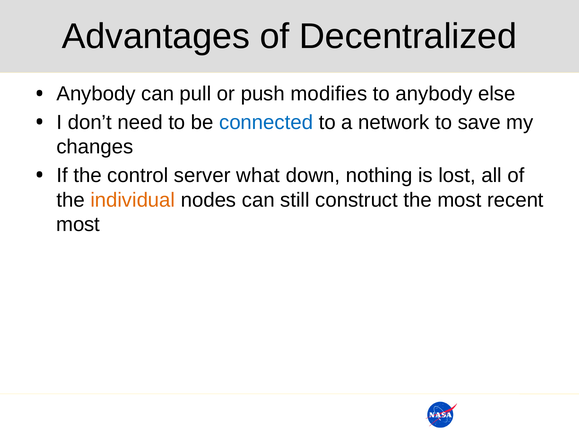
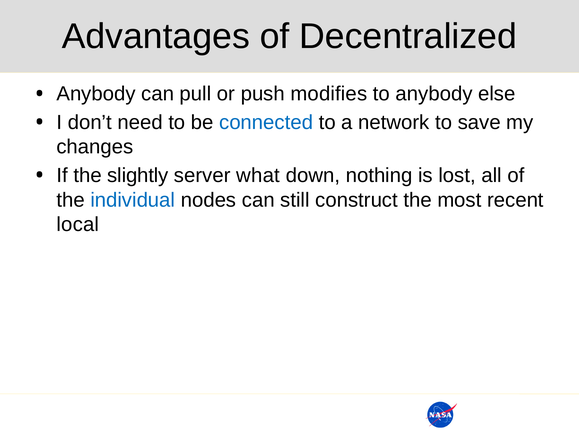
control: control -> slightly (138, 175)
individual colour: orange -> blue (133, 200)
most: most -> local (78, 224)
